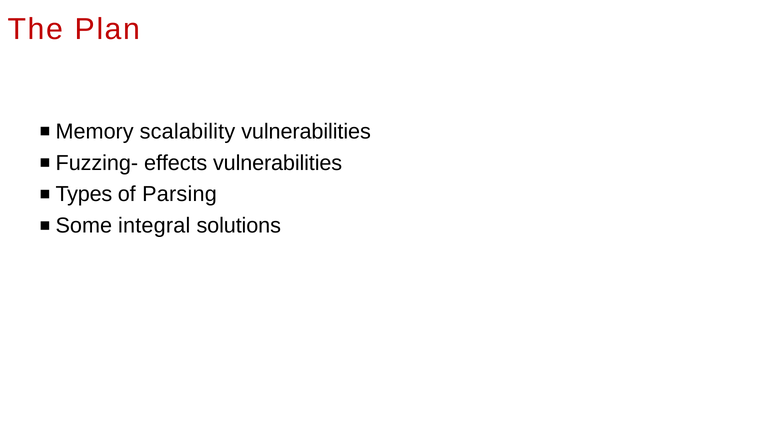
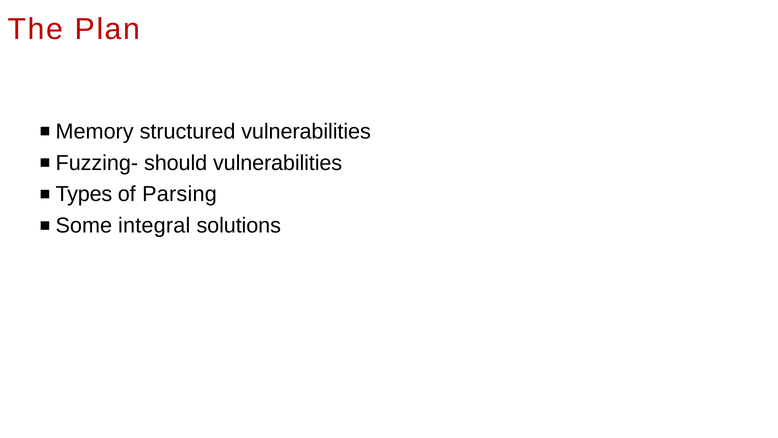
scalability: scalability -> structured (188, 131)
effects: effects -> should (176, 163)
